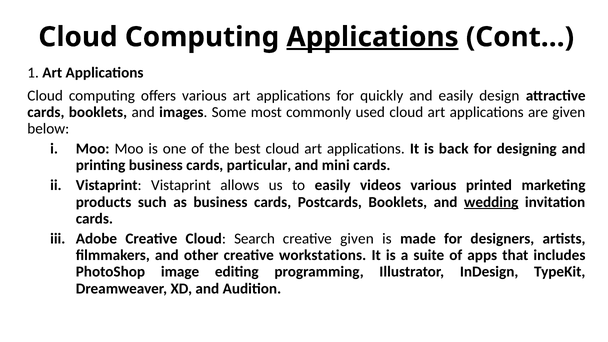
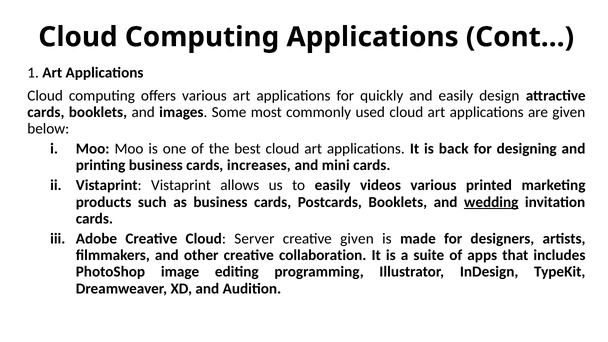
Applications underline: present -> none (373, 37)
particular: particular -> increases (259, 165)
Search: Search -> Server (254, 239)
workstations: workstations -> collaboration (323, 255)
